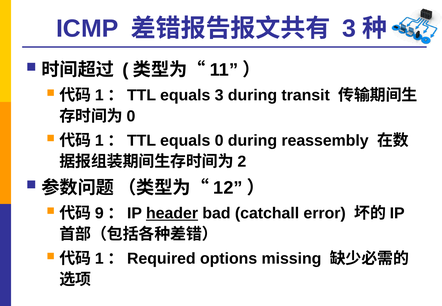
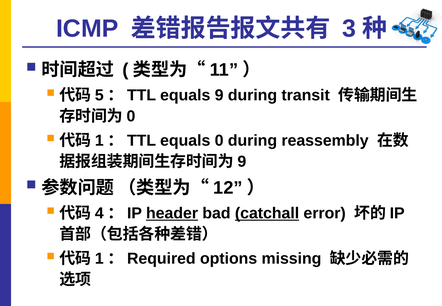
1: 1 -> 5 (99, 95)
equals 3: 3 -> 9 (219, 95)
2: 2 -> 9 (242, 162)
9: 9 -> 4 (99, 213)
catchall underline: none -> present (267, 213)
